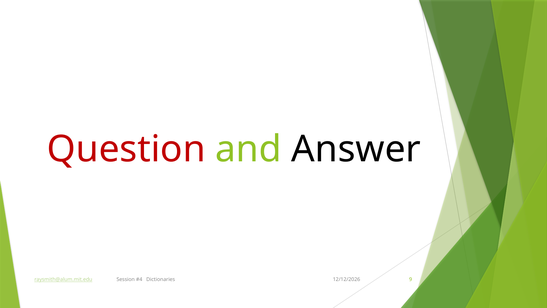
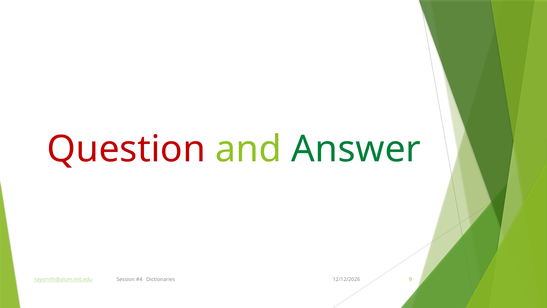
Answer colour: black -> green (356, 149)
